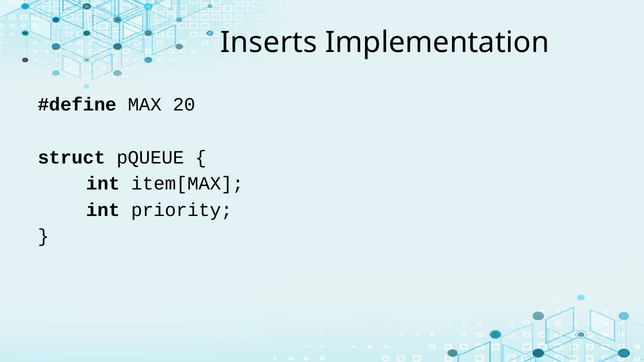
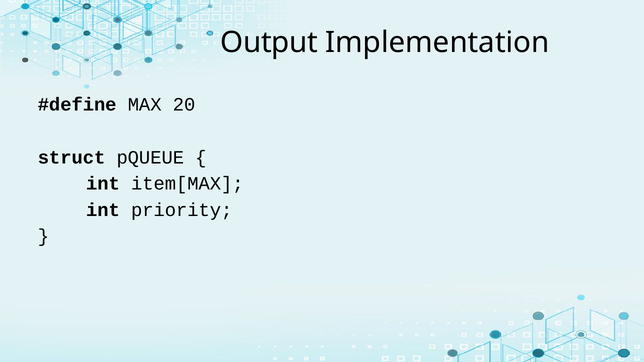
Inserts: Inserts -> Output (269, 42)
